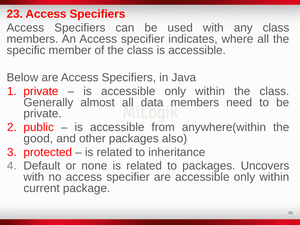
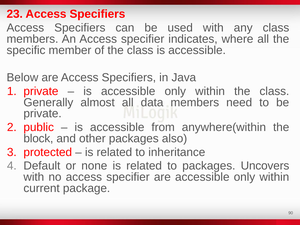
good: good -> block (38, 139)
